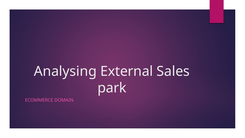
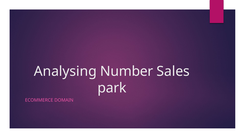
External: External -> Number (127, 71)
